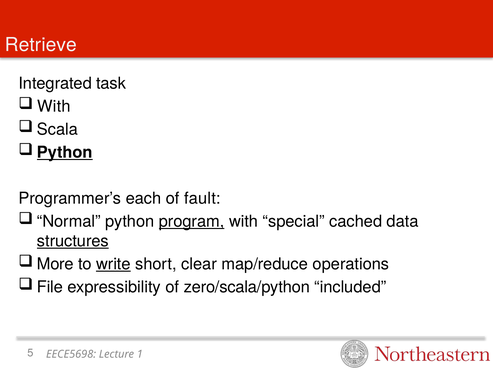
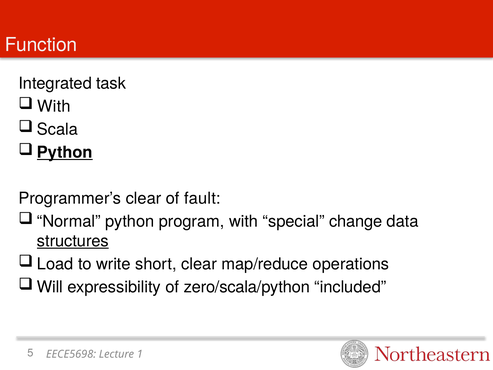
Retrieve: Retrieve -> Function (41, 45)
Programmer’s each: each -> clear (144, 198)
program underline: present -> none (192, 221)
cached: cached -> change (356, 221)
More: More -> Load (55, 264)
write underline: present -> none (113, 264)
File: File -> Will (50, 287)
